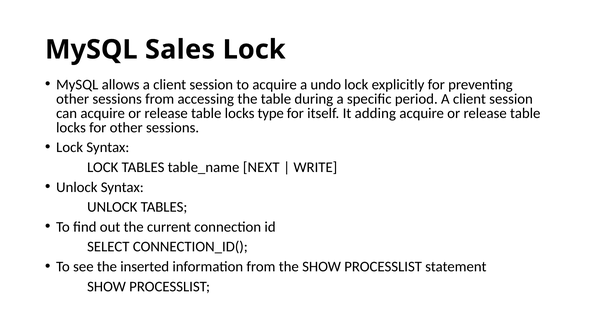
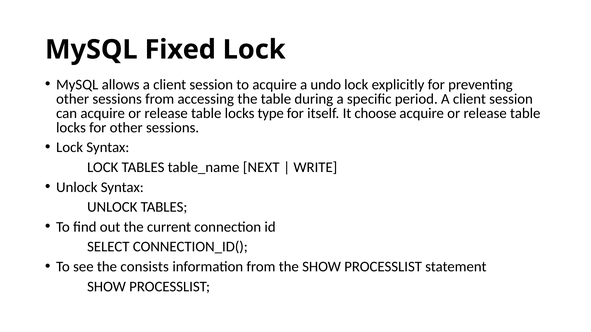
Sales: Sales -> Fixed (180, 50)
adding: adding -> choose (375, 113)
inserted: inserted -> consists (145, 267)
